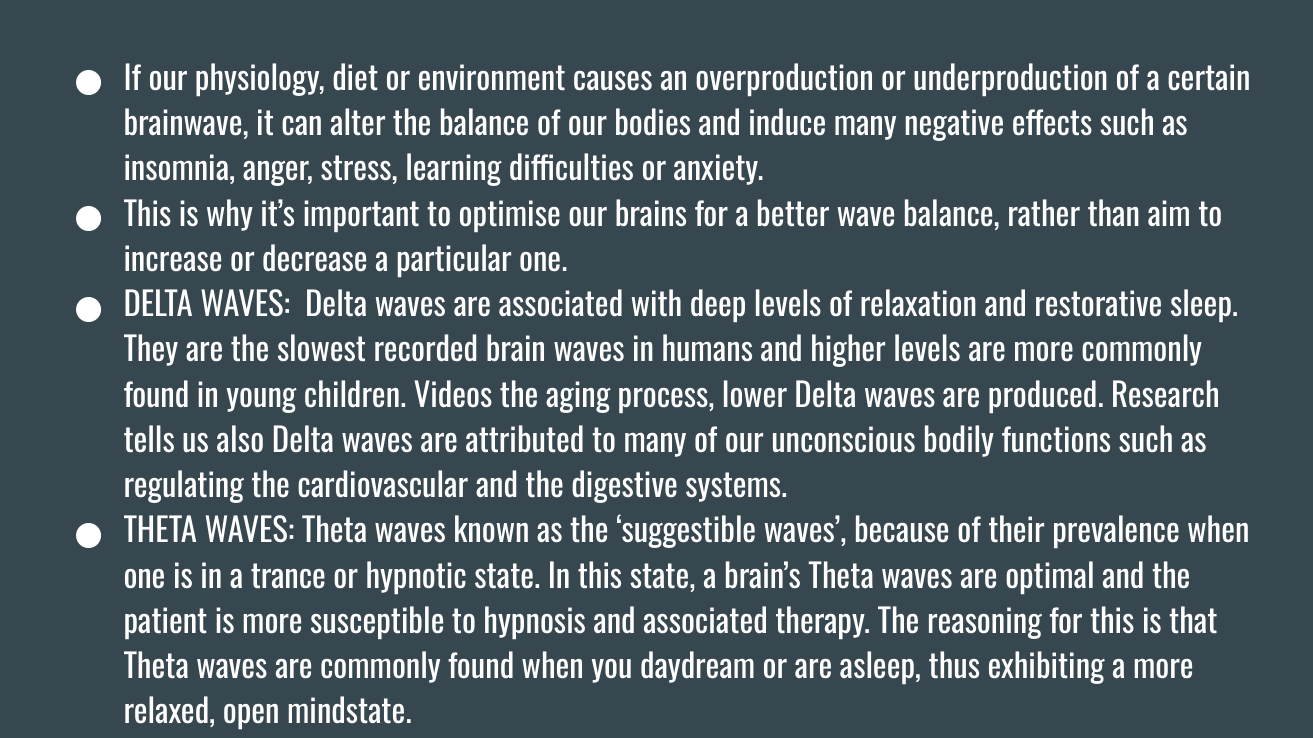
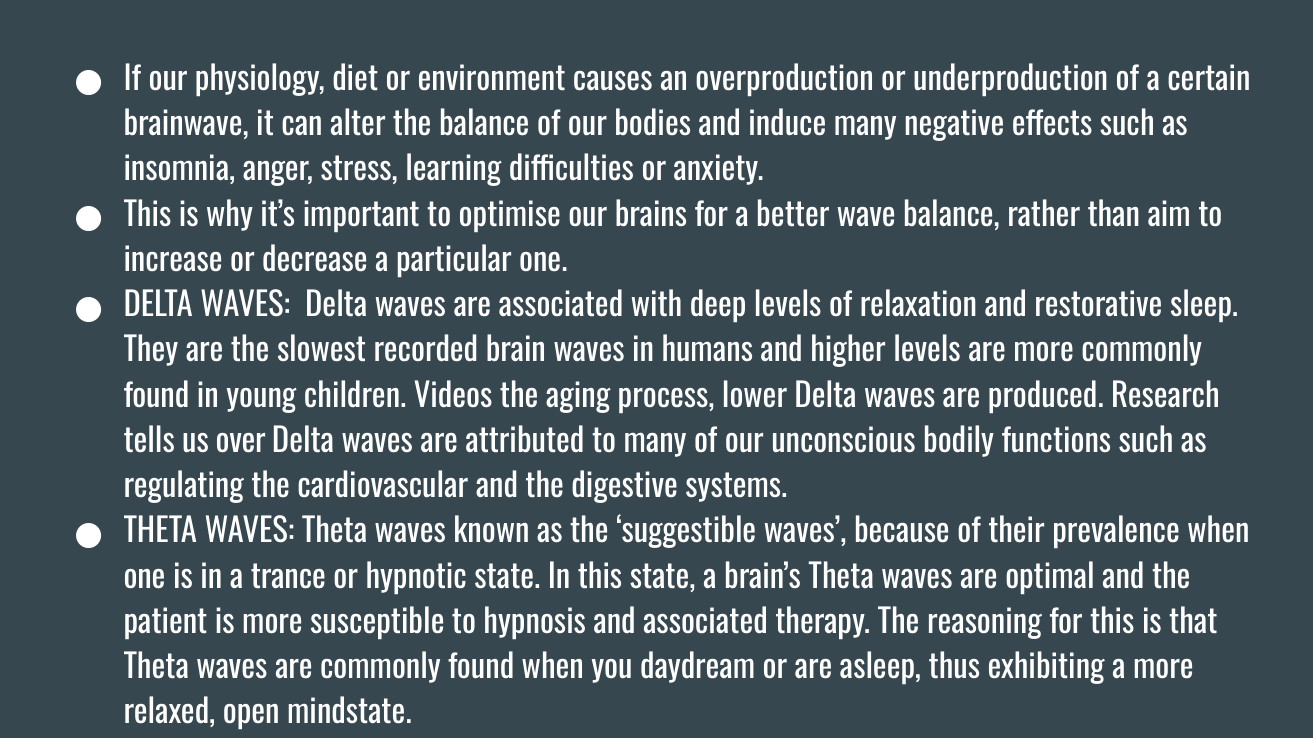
also: also -> over (241, 442)
